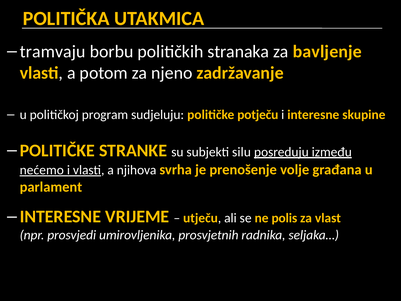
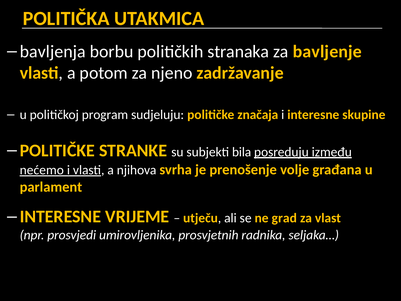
tramvaju: tramvaju -> bavljenja (53, 51)
potječu: potječu -> značaja (258, 115)
silu: silu -> bila (242, 152)
polis: polis -> grad (284, 218)
